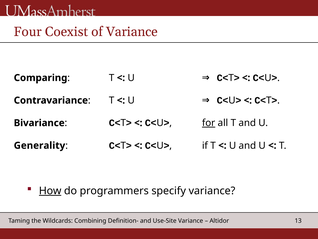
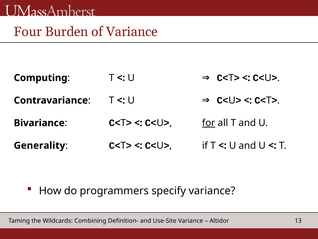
Coexist: Coexist -> Burden (67, 32)
Comparing: Comparing -> Computing (41, 78)
How underline: present -> none (50, 190)
